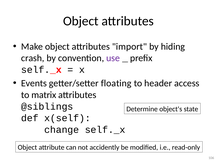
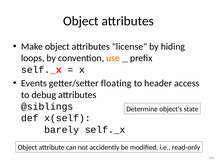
import: import -> license (130, 46)
crash: crash -> loops (33, 58)
use colour: purple -> orange (113, 58)
matrix: matrix -> debug (44, 95)
change: change -> barely (62, 129)
